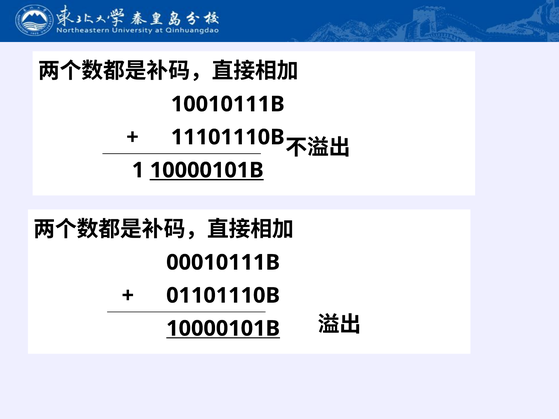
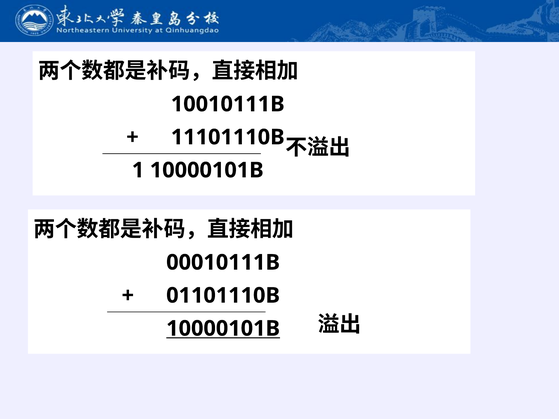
10000101B underline: present -> none (207, 170)
